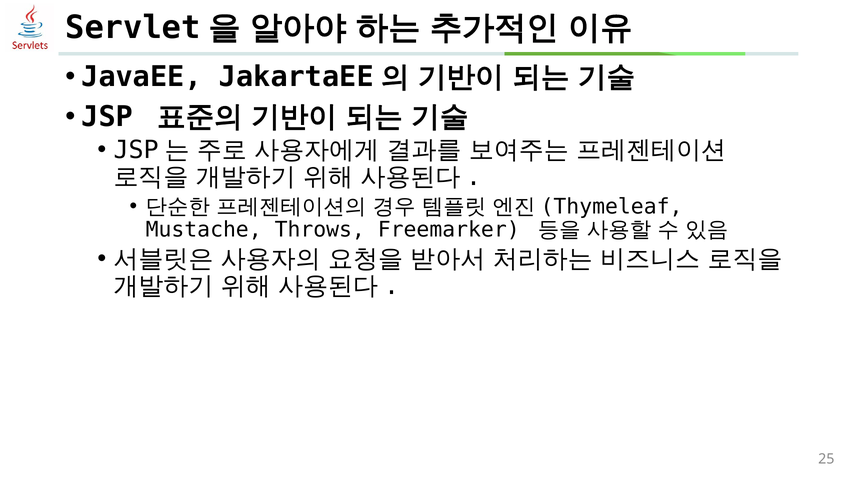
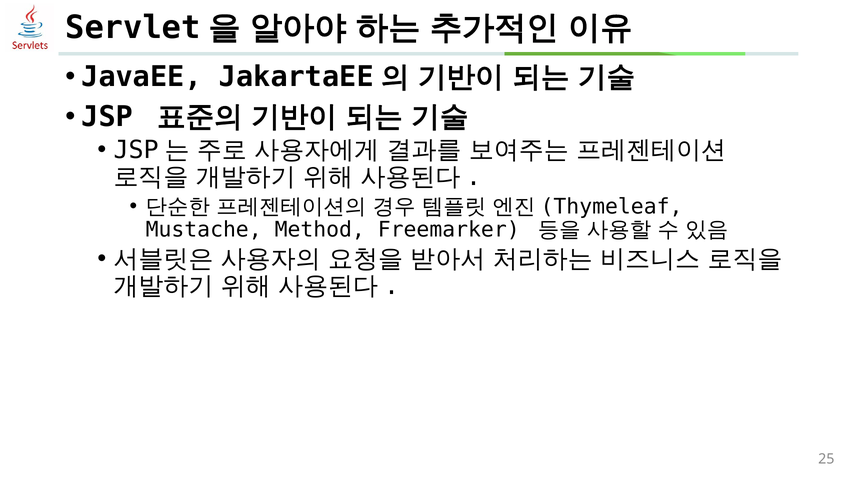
Throws: Throws -> Method (320, 230)
